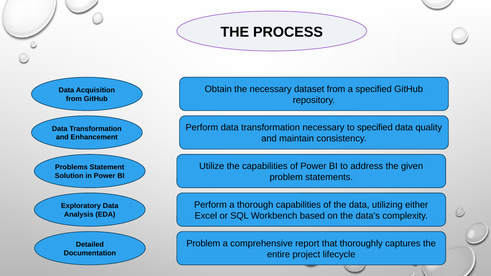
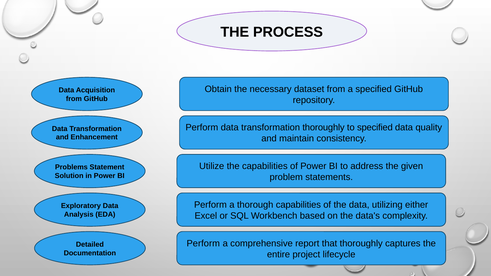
transformation necessary: necessary -> thoroughly (324, 128)
Problem: Problem -> Perform (203, 243)
